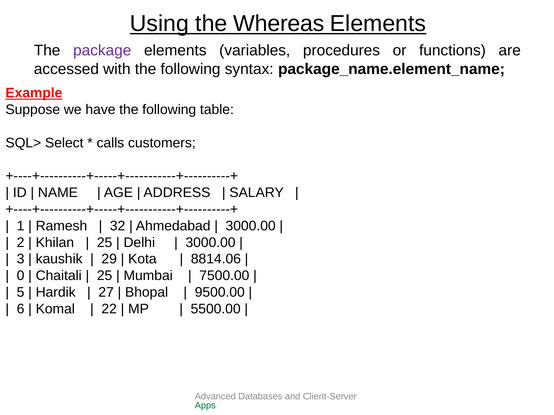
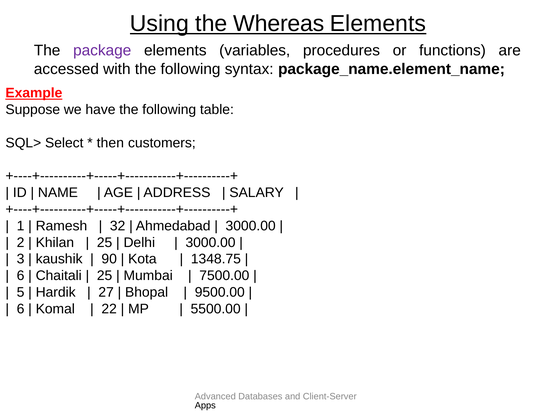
calls: calls -> then (110, 143)
29: 29 -> 90 (109, 259)
8814.06: 8814.06 -> 1348.75 (216, 259)
0: 0 -> 6 (21, 276)
Apps colour: green -> black (205, 406)
